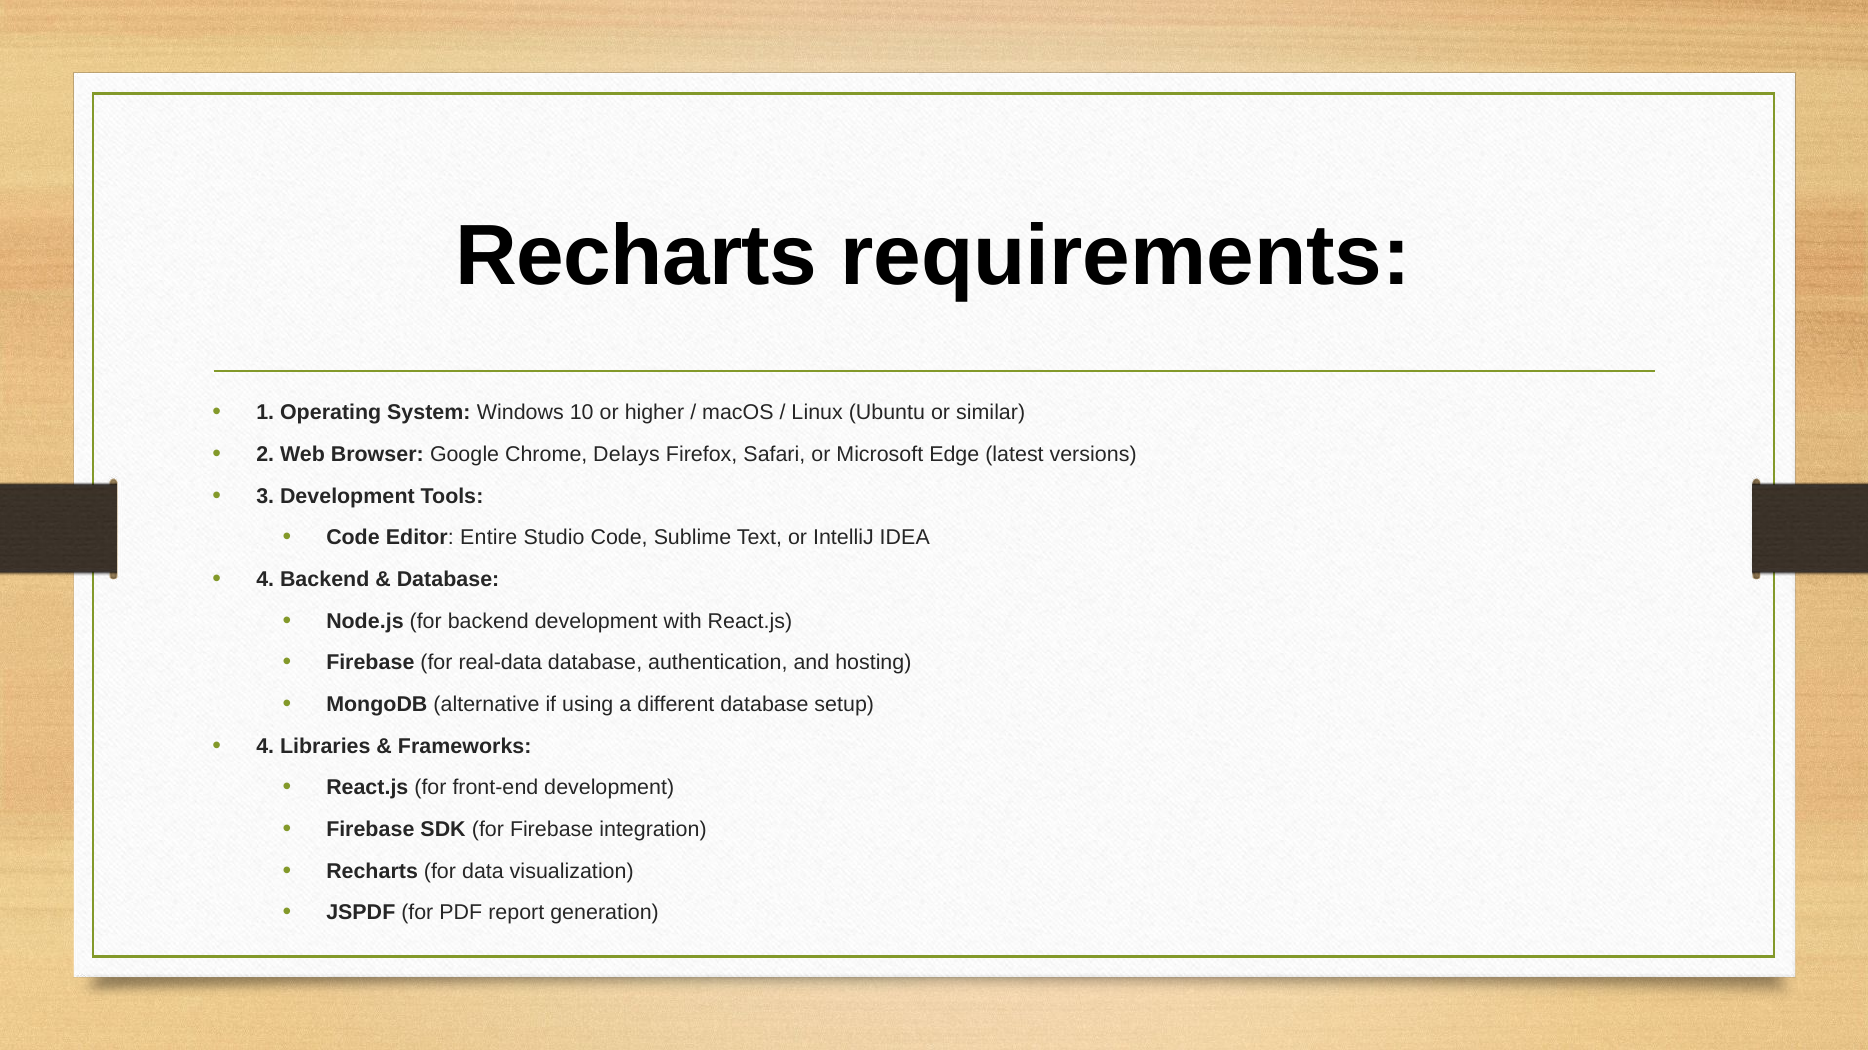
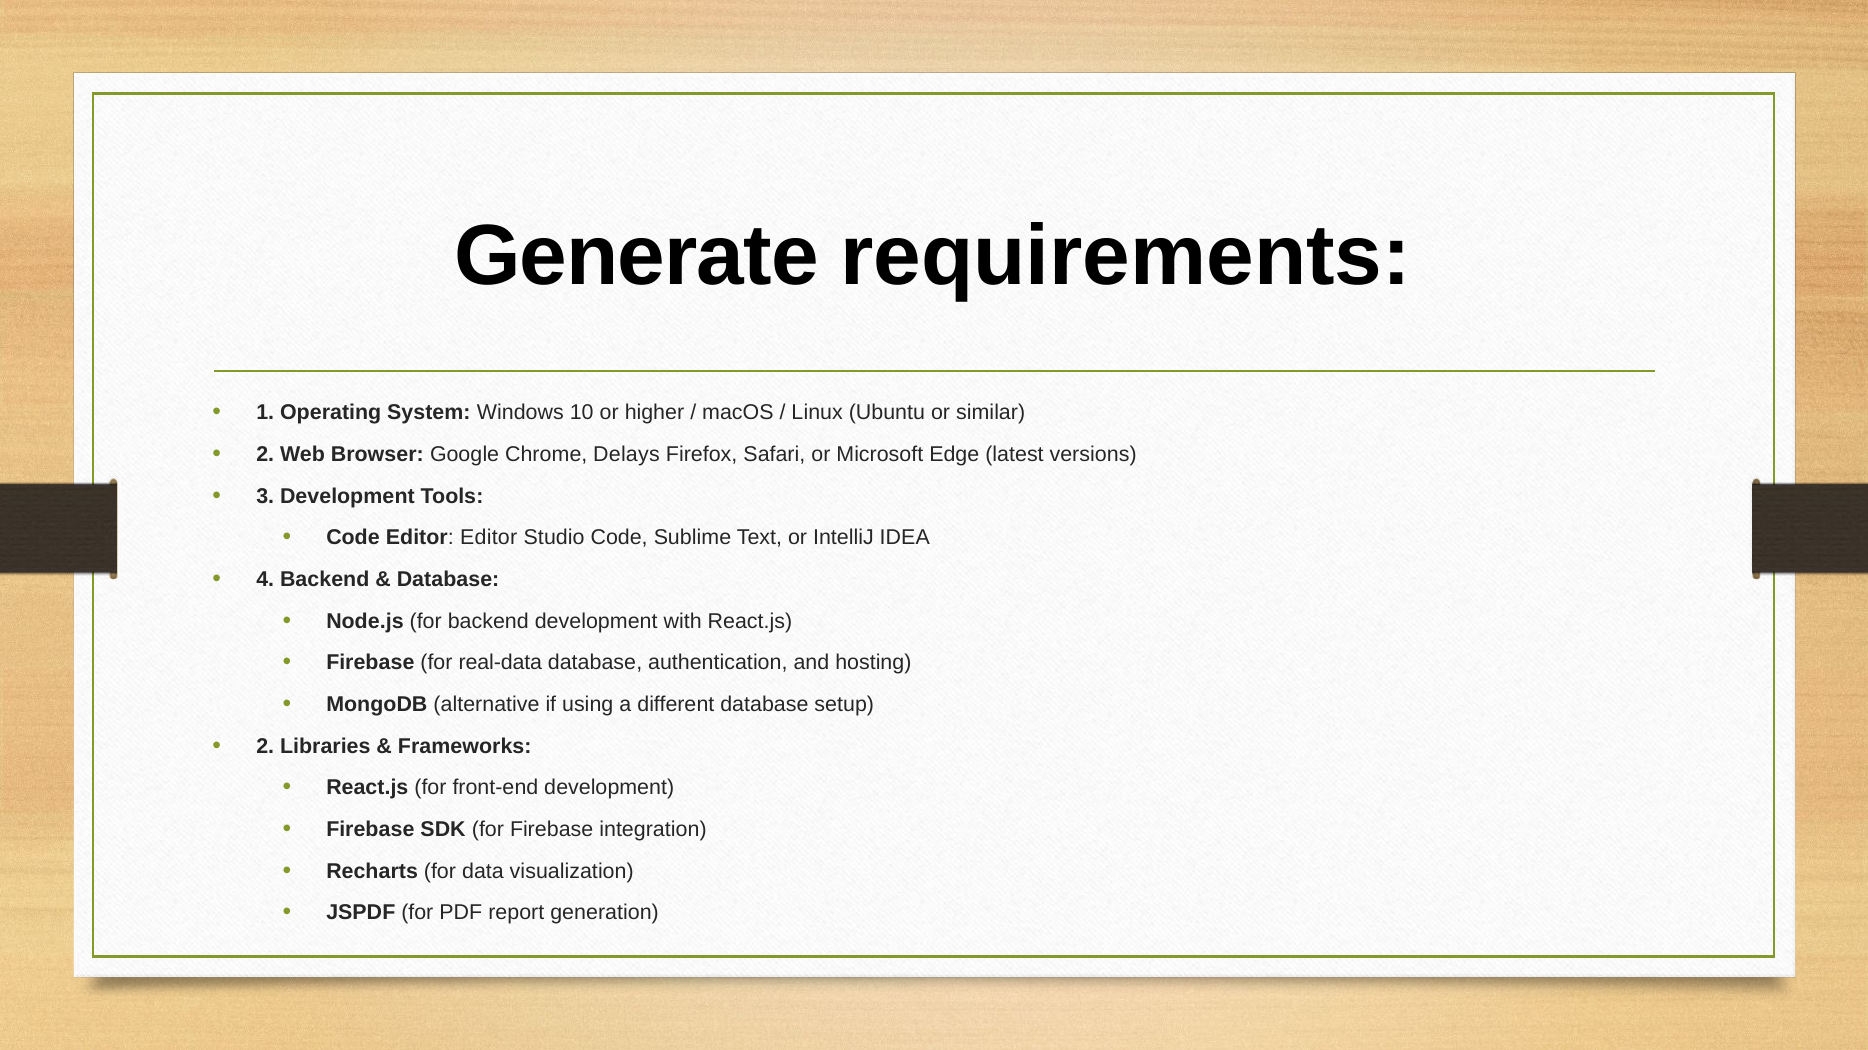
Recharts: Recharts -> Generate (636, 256)
Editor Entire: Entire -> Editor (489, 538)
4: 4 -> 2 (265, 747)
